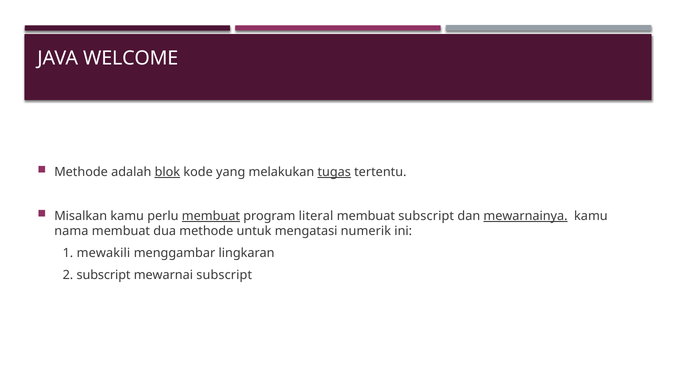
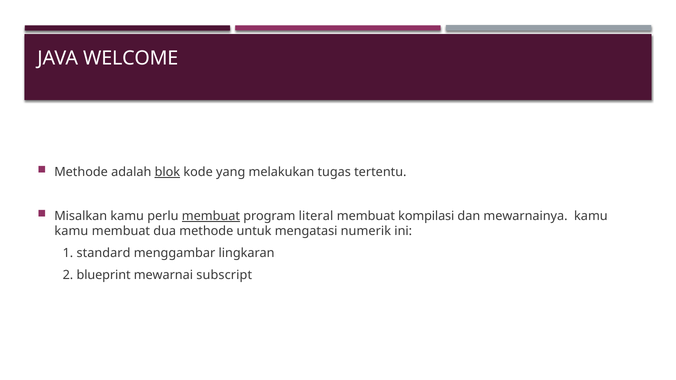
tugas underline: present -> none (334, 172)
membuat subscript: subscript -> kompilasi (426, 216)
mewarnainya underline: present -> none (526, 216)
nama: nama -> kamu (71, 231)
mewakili: mewakili -> standard (103, 253)
2 subscript: subscript -> blueprint (104, 275)
